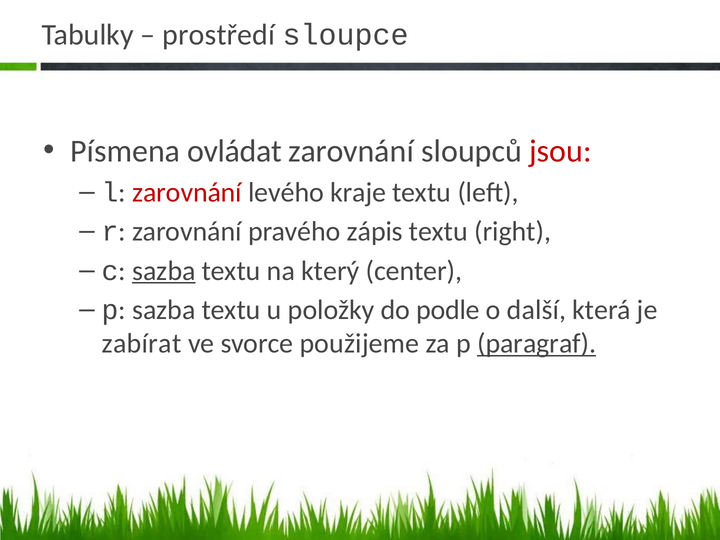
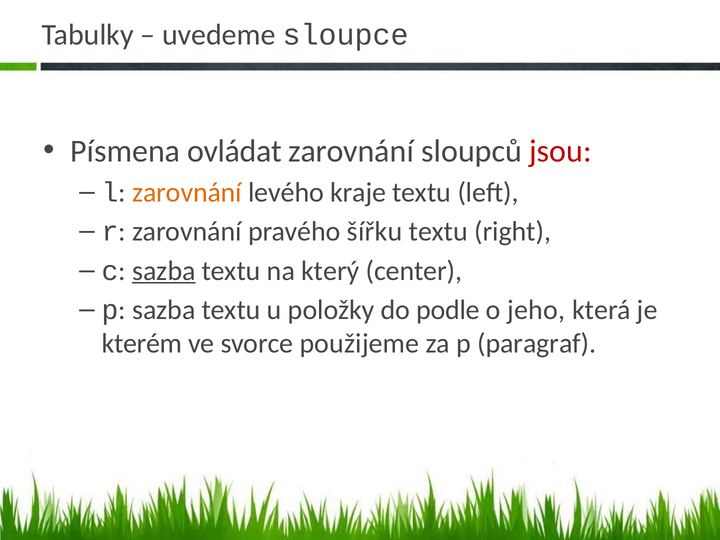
prostředí: prostředí -> uvedeme (219, 35)
zarovnání colour: red -> orange (187, 192)
zápis: zápis -> šířku (375, 232)
další: další -> jeho (536, 310)
zabírat: zabírat -> kterém (142, 344)
paragraf underline: present -> none (537, 344)
